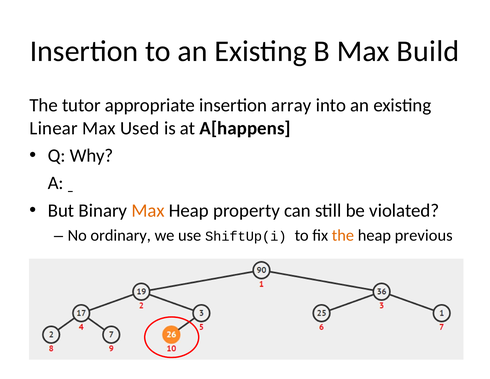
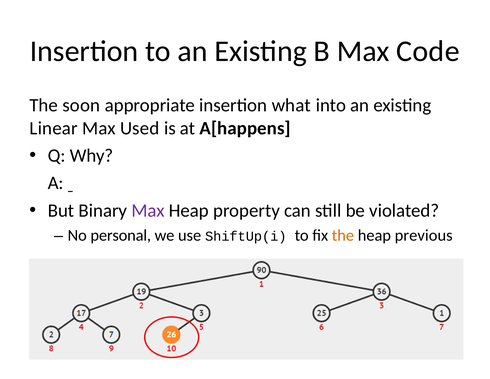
Build: Build -> Code (428, 51)
tutor: tutor -> soon (81, 105)
array: array -> what (291, 105)
Max colour: orange -> purple (148, 210)
ordinary: ordinary -> personal (121, 235)
